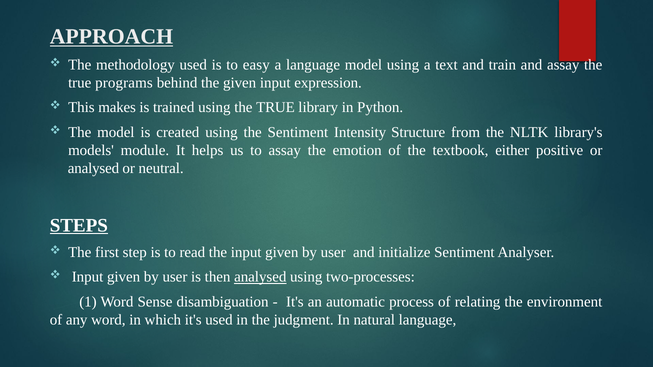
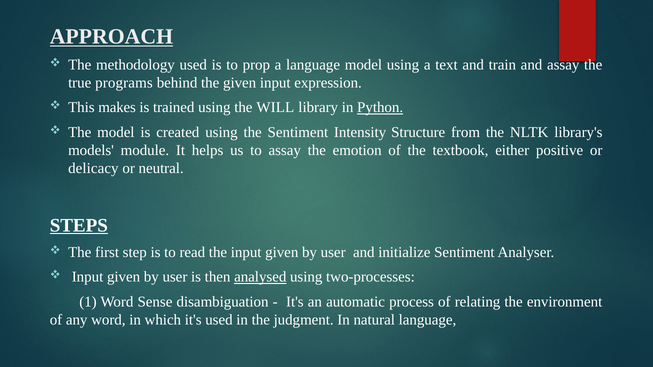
easy: easy -> prop (256, 65)
using the TRUE: TRUE -> WILL (275, 108)
Python underline: none -> present (380, 108)
analysed: analysed -> delicacy (93, 168)
